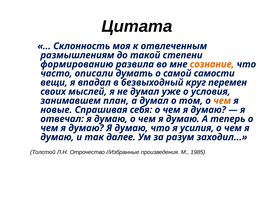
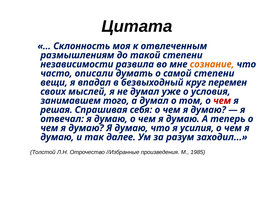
формированию: формированию -> независимости (77, 64)
самой самости: самости -> степени (214, 74)
план: план -> того (116, 101)
чем colour: orange -> red (222, 101)
новые: новые -> решая (56, 110)
